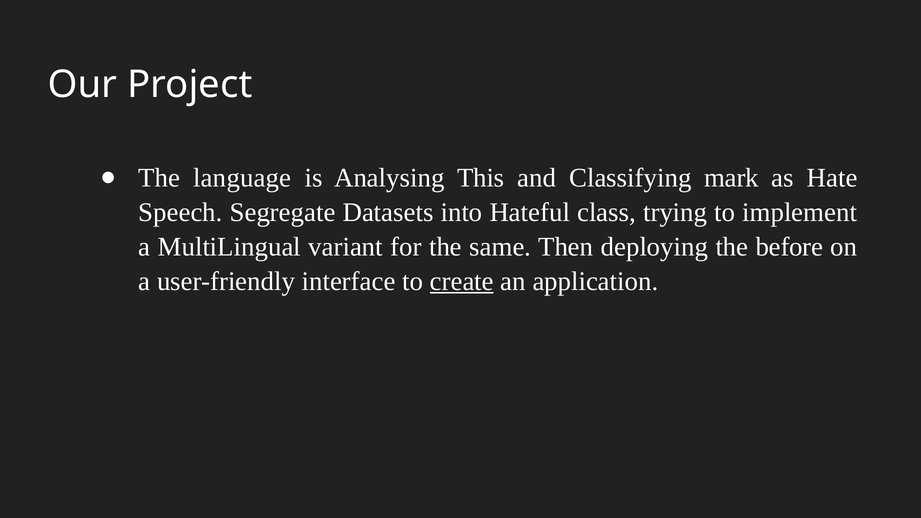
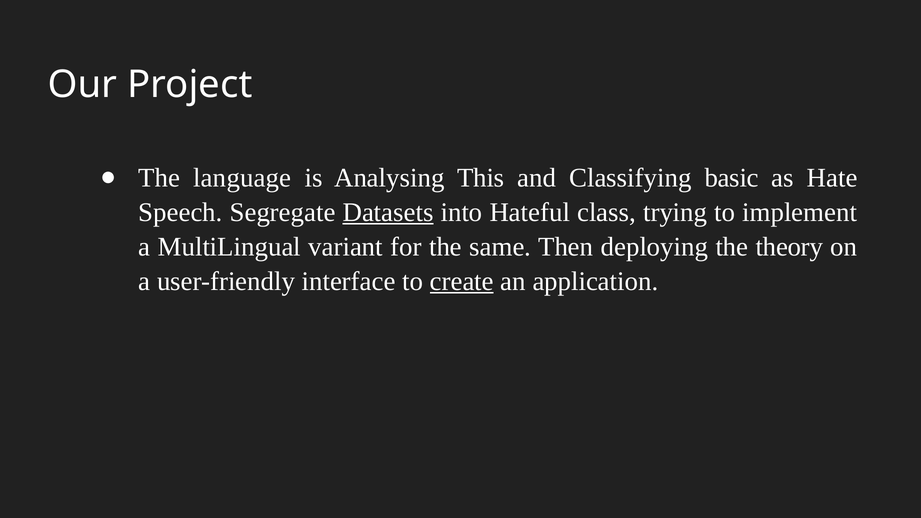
mark: mark -> basic (732, 178)
Datasets underline: none -> present (388, 212)
before: before -> theory (789, 247)
